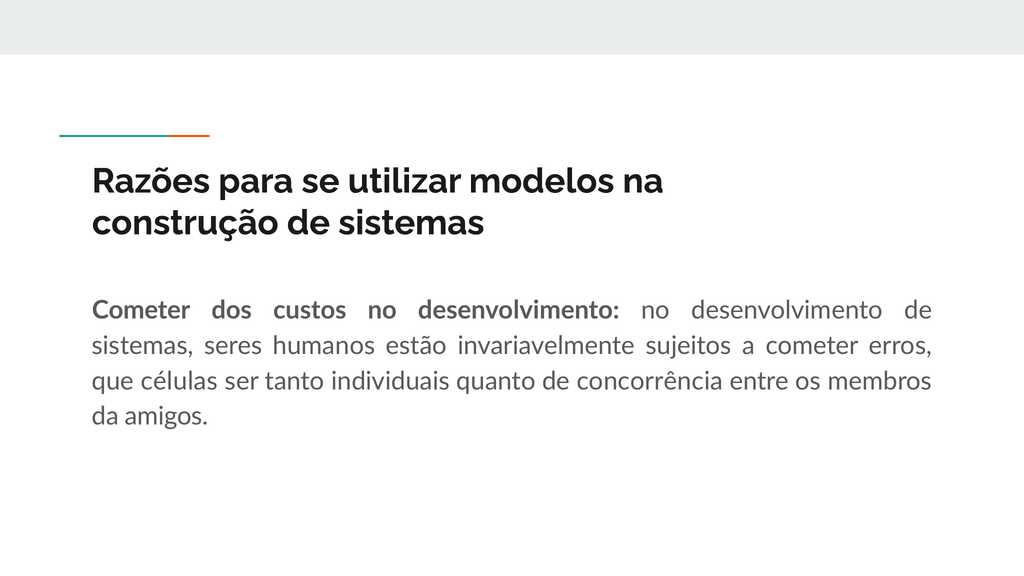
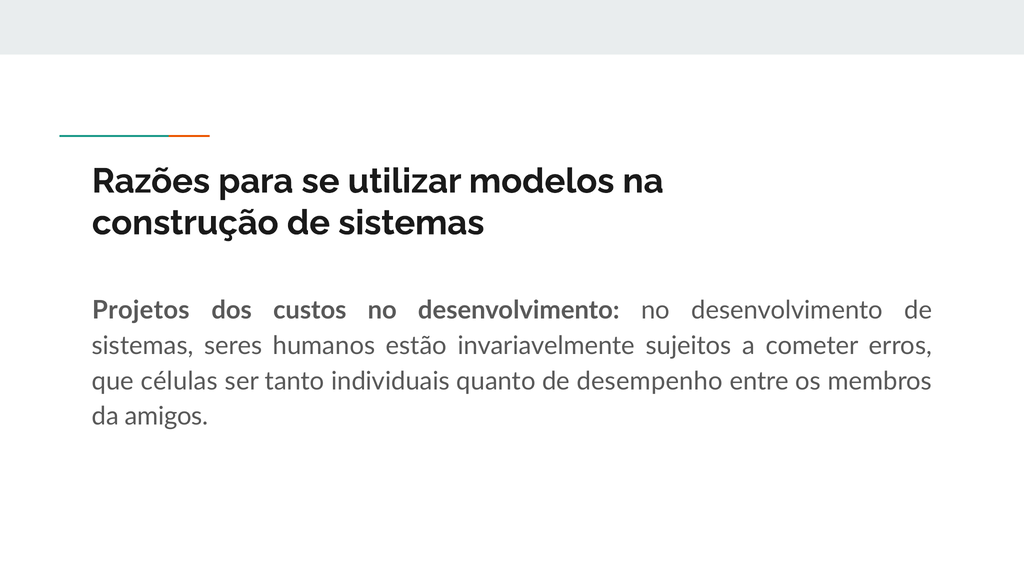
Cometer: Cometer -> Projetos (141, 311)
concorrência: concorrência -> desempenho (650, 381)
